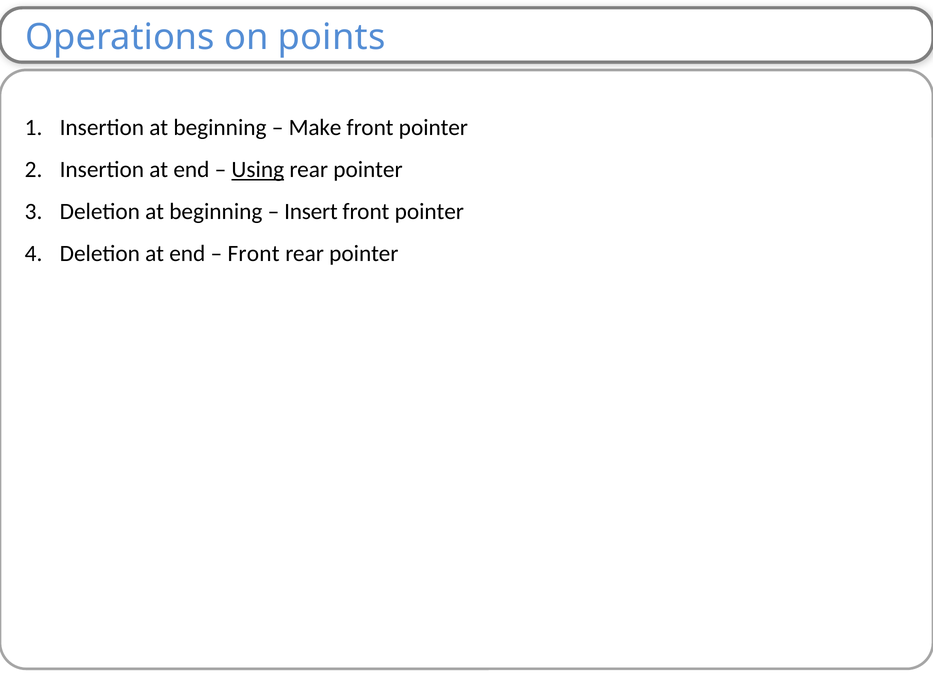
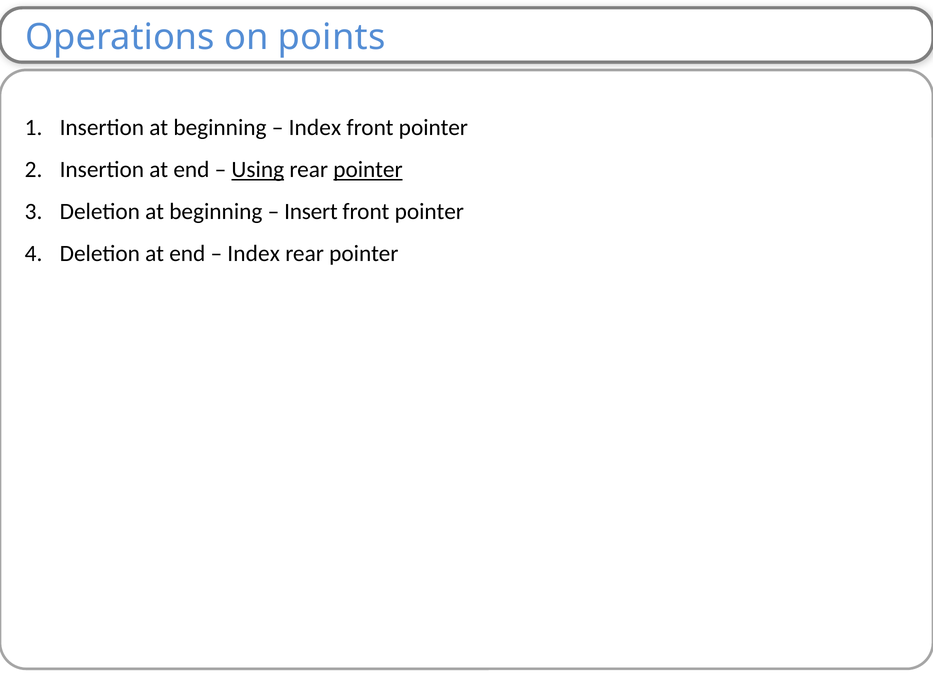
Make: Make -> Index (315, 127)
pointer underline: none -> present (368, 169)
Front: Front -> Index (254, 253)
